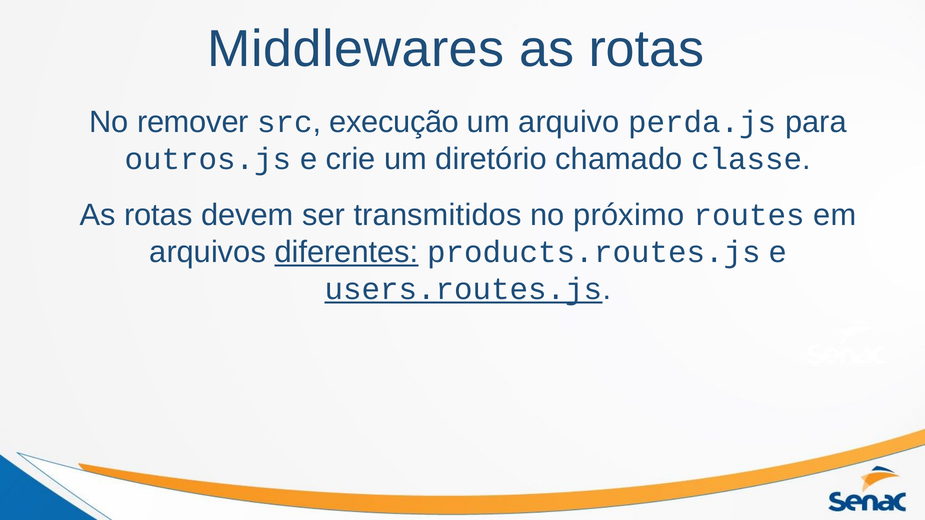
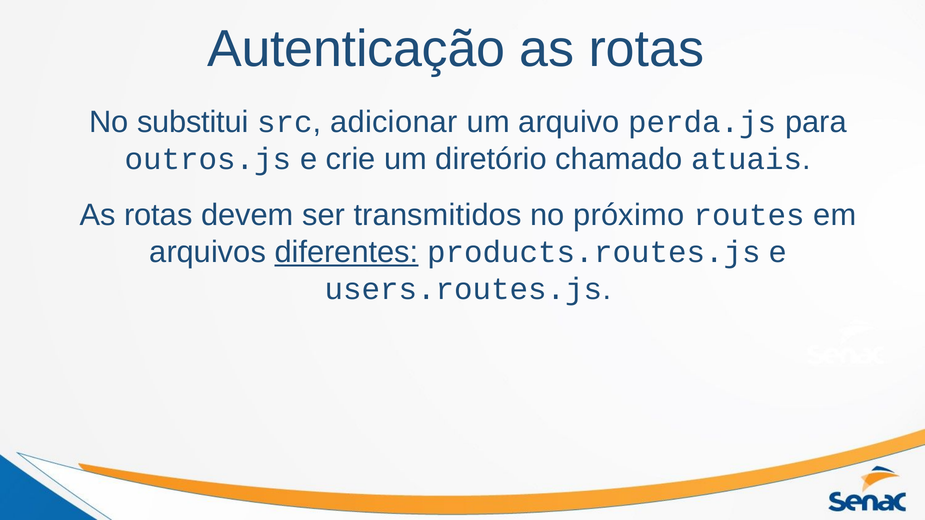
Middlewares: Middlewares -> Autenticação (356, 49)
remover: remover -> substitui (193, 122)
execução: execução -> adicionar (394, 122)
classe: classe -> atuais (747, 159)
users.routes.js underline: present -> none (464, 289)
